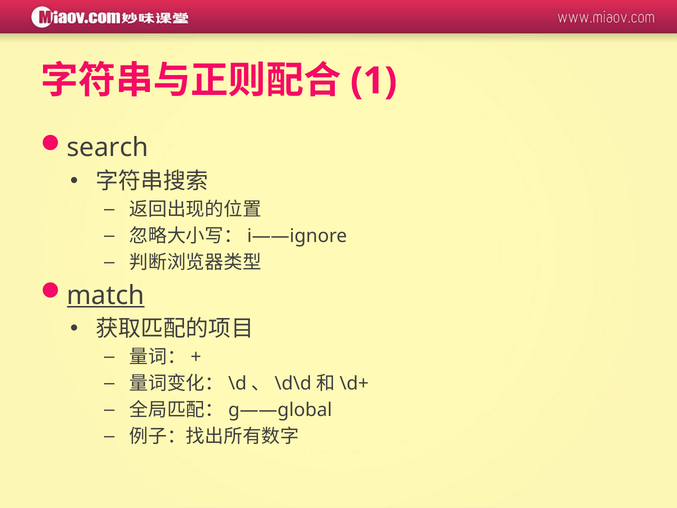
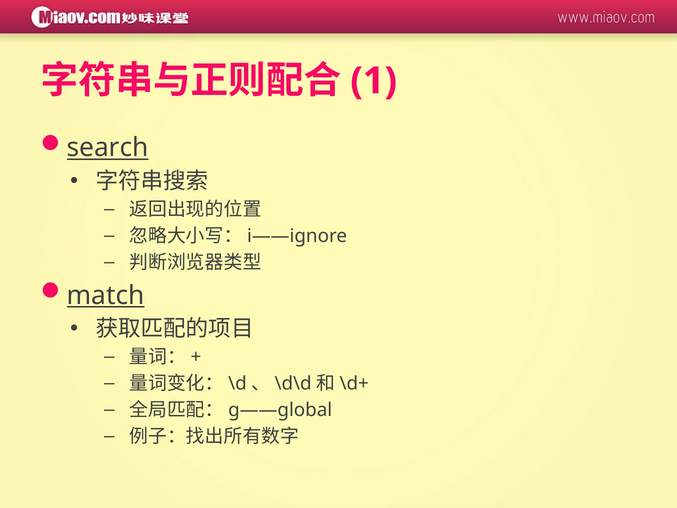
search underline: none -> present (108, 148)
